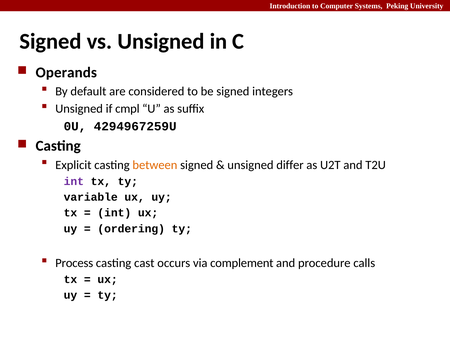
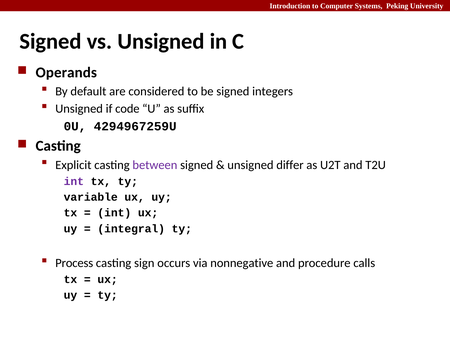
cmpl: cmpl -> code (127, 109)
between colour: orange -> purple (155, 165)
ordering: ordering -> integral (131, 228)
cast: cast -> sign (144, 263)
complement: complement -> nonnegative (242, 263)
